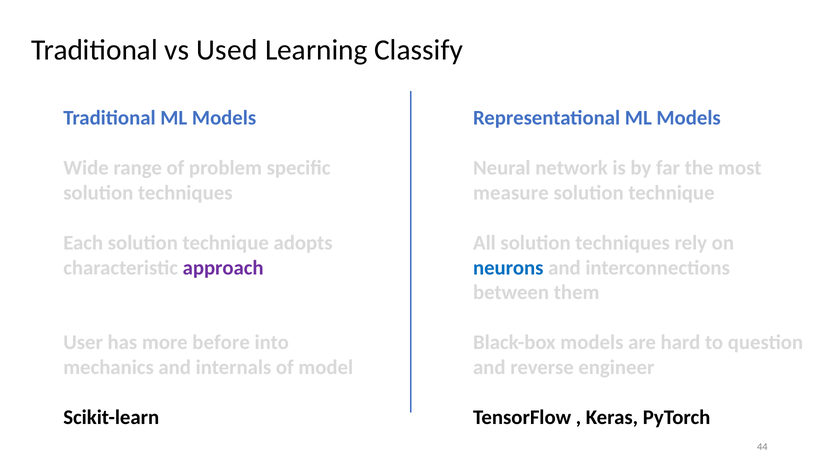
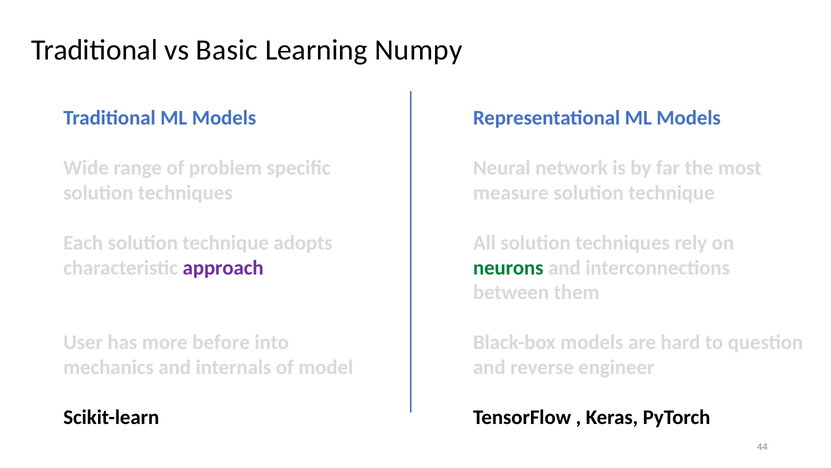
Used: Used -> Basic (227, 50)
Classify: Classify -> Numpy (419, 50)
neurons colour: blue -> green (508, 267)
